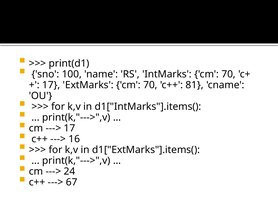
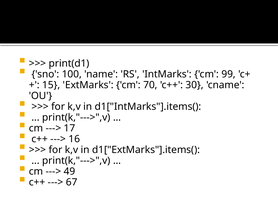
IntMarks cm 70: 70 -> 99 (229, 74)
17: 17 -> 15 (51, 85)
81: 81 -> 30 (195, 85)
24: 24 -> 49 (69, 172)
